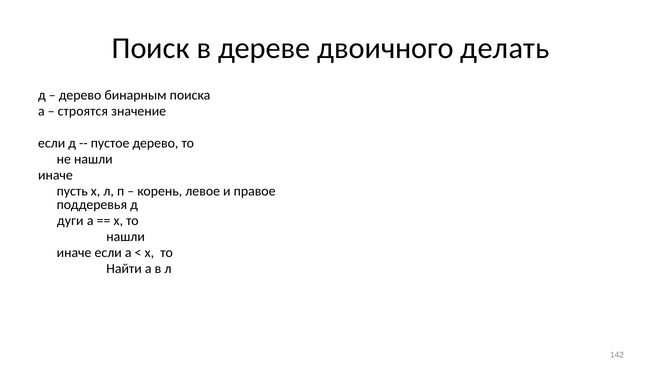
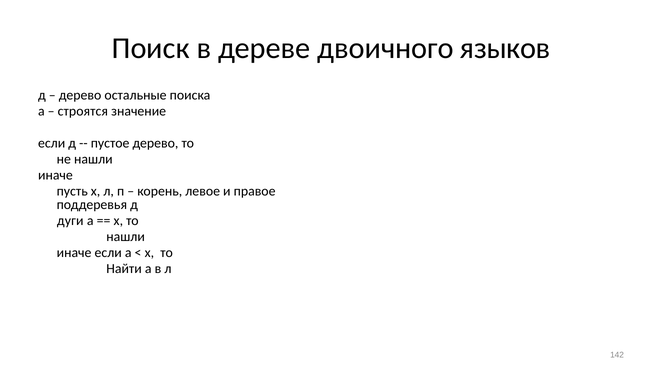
делать: делать -> языков (505, 48)
бинарным: бинарным -> остальные (136, 95)
